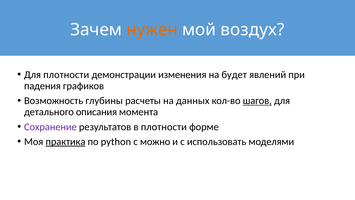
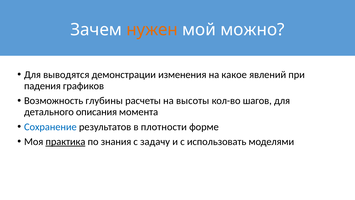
воздух: воздух -> можно (252, 30)
Для плотности: плотности -> выводятся (66, 75)
будет: будет -> какое (234, 75)
данных: данных -> высоты (193, 101)
шагов underline: present -> none (257, 101)
Сохранение colour: purple -> blue (50, 127)
python: python -> знания (116, 141)
можно: можно -> задачу (155, 141)
